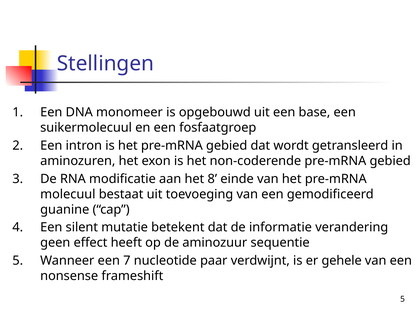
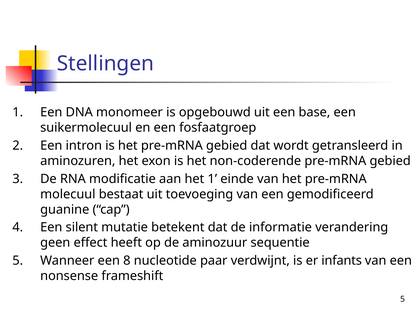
het 8: 8 -> 1 (212, 179)
7: 7 -> 8 (127, 260)
gehele: gehele -> infants (342, 260)
